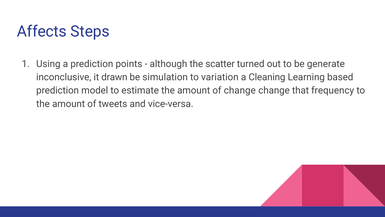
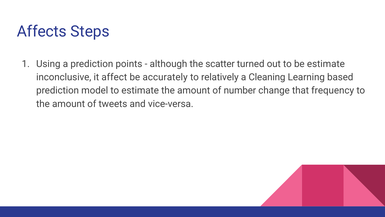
be generate: generate -> estimate (326, 64)
drawn: drawn -> affect (114, 77)
simulation: simulation -> accurately (165, 77)
variation: variation -> relatively (220, 77)
of change: change -> number (240, 90)
